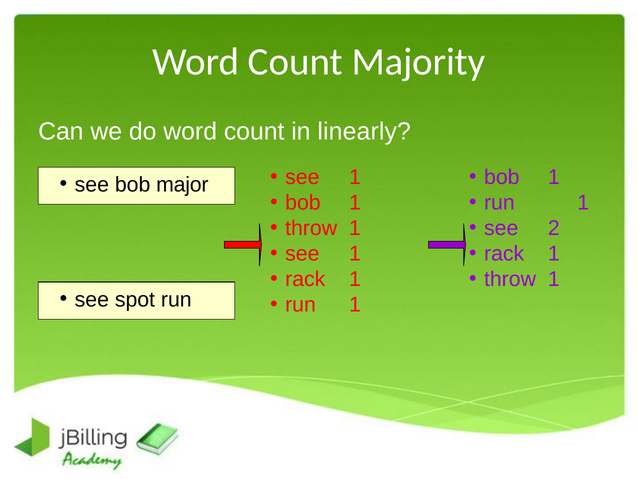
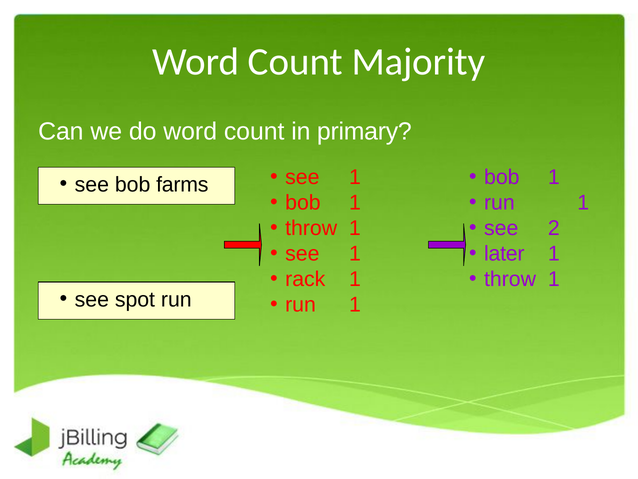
linearly: linearly -> primary (364, 131)
major: major -> farms (182, 184)
rack: rack -> later (504, 254)
